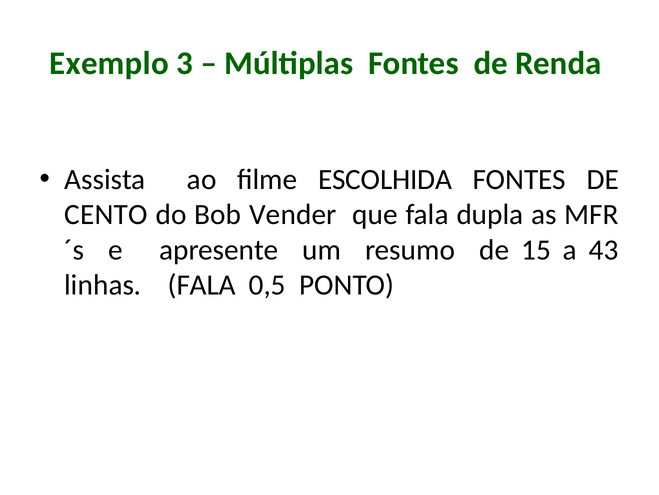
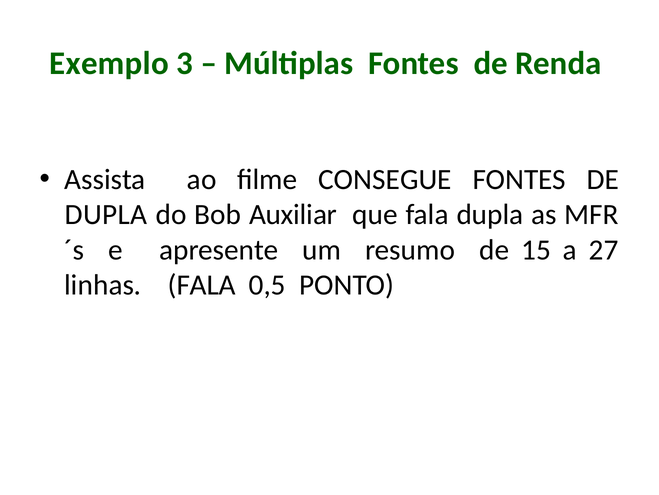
ESCOLHIDA: ESCOLHIDA -> CONSEGUE (385, 179)
CENTO: CENTO -> DUPLA (106, 214)
Vender: Vender -> Auxiliar (293, 214)
43: 43 -> 27 (604, 250)
